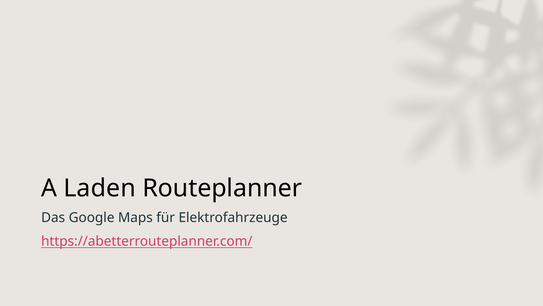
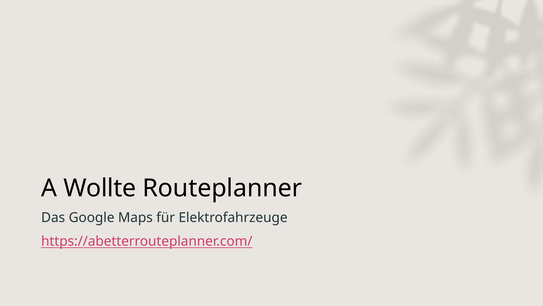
Laden: Laden -> Wollte (100, 188)
